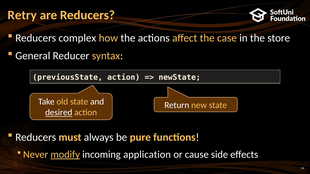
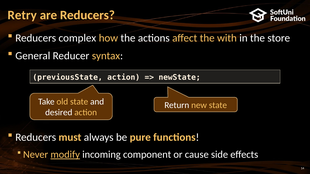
case: case -> with (227, 38)
desired underline: present -> none (59, 113)
application: application -> component (147, 155)
